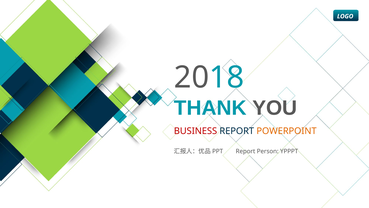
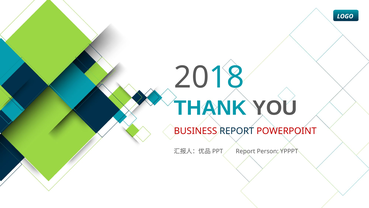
POWERPOINT colour: orange -> red (287, 131)
